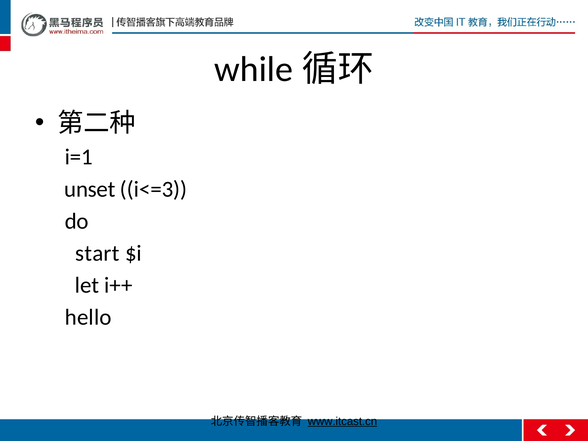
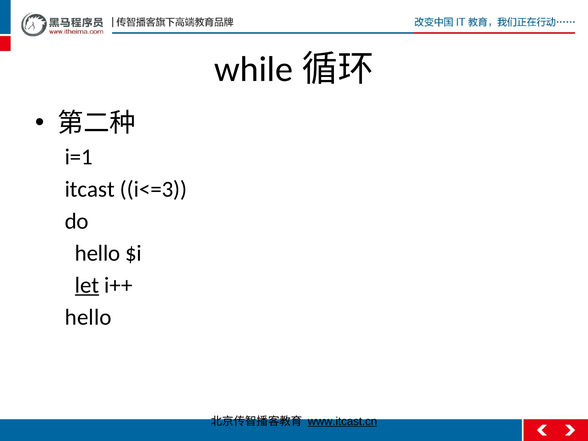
unset: unset -> itcast (90, 189)
start: start -> hello (98, 253)
let underline: none -> present (87, 285)
